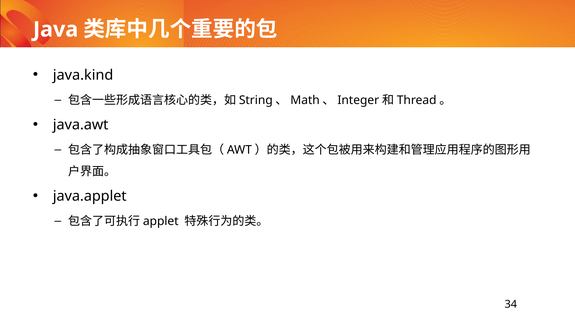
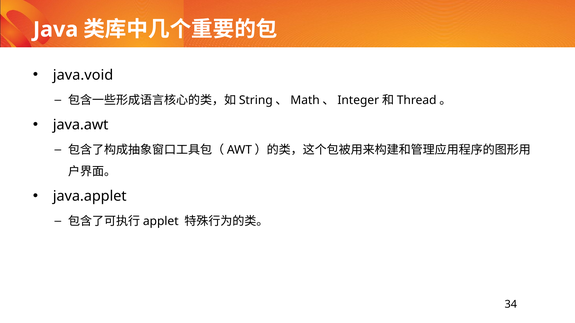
java.kind: java.kind -> java.void (83, 75)
